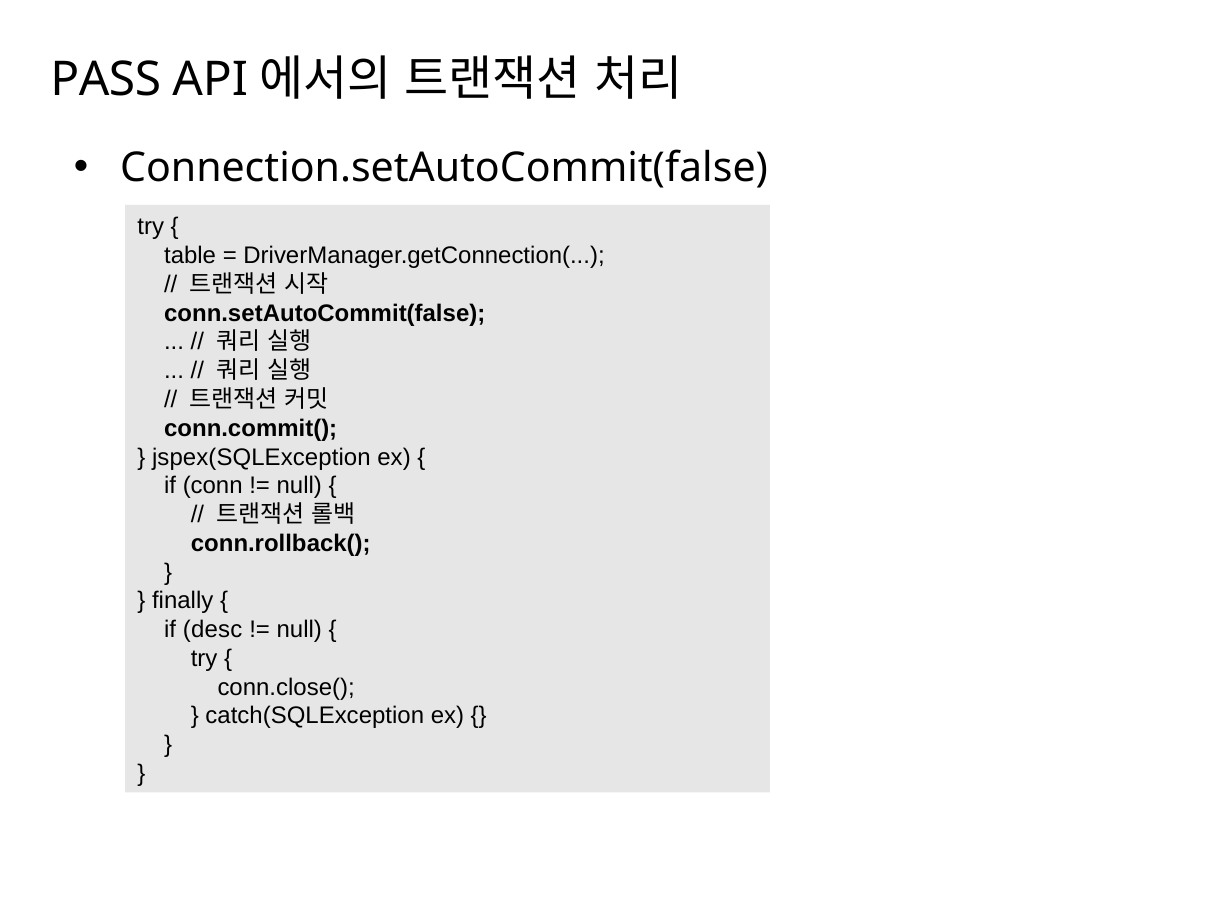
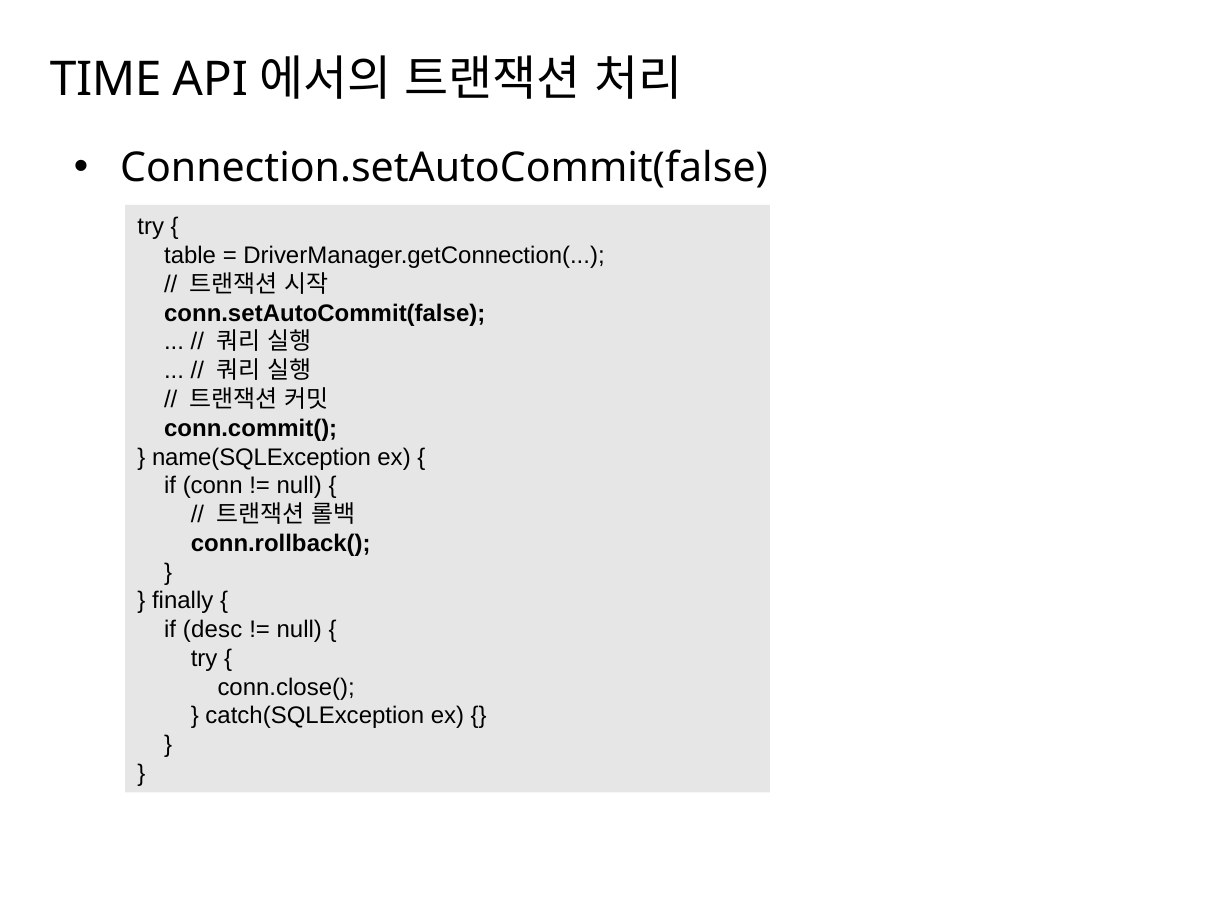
PASS: PASS -> TIME (106, 80)
jspex(SQLException: jspex(SQLException -> name(SQLException (261, 457)
